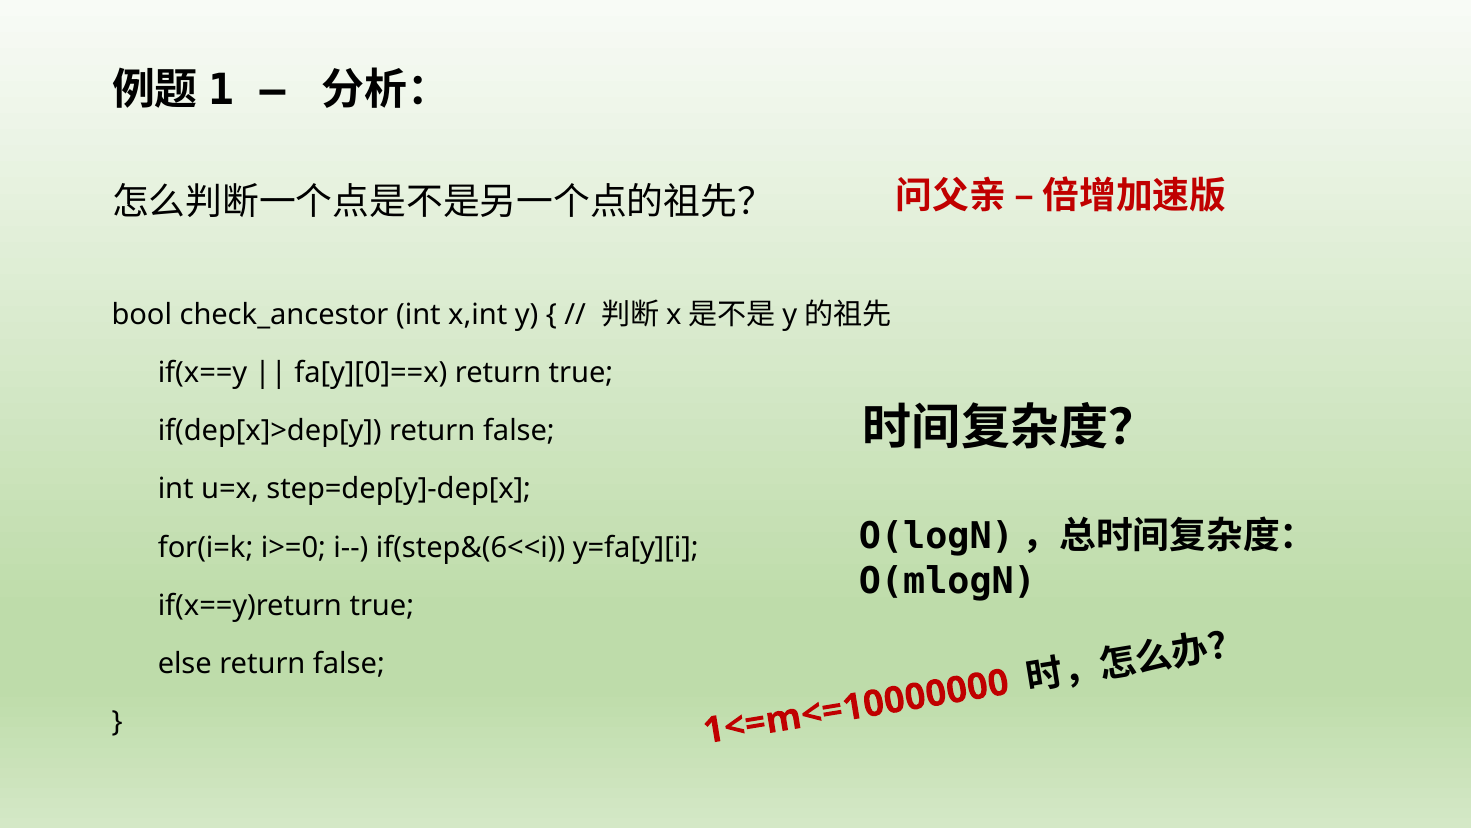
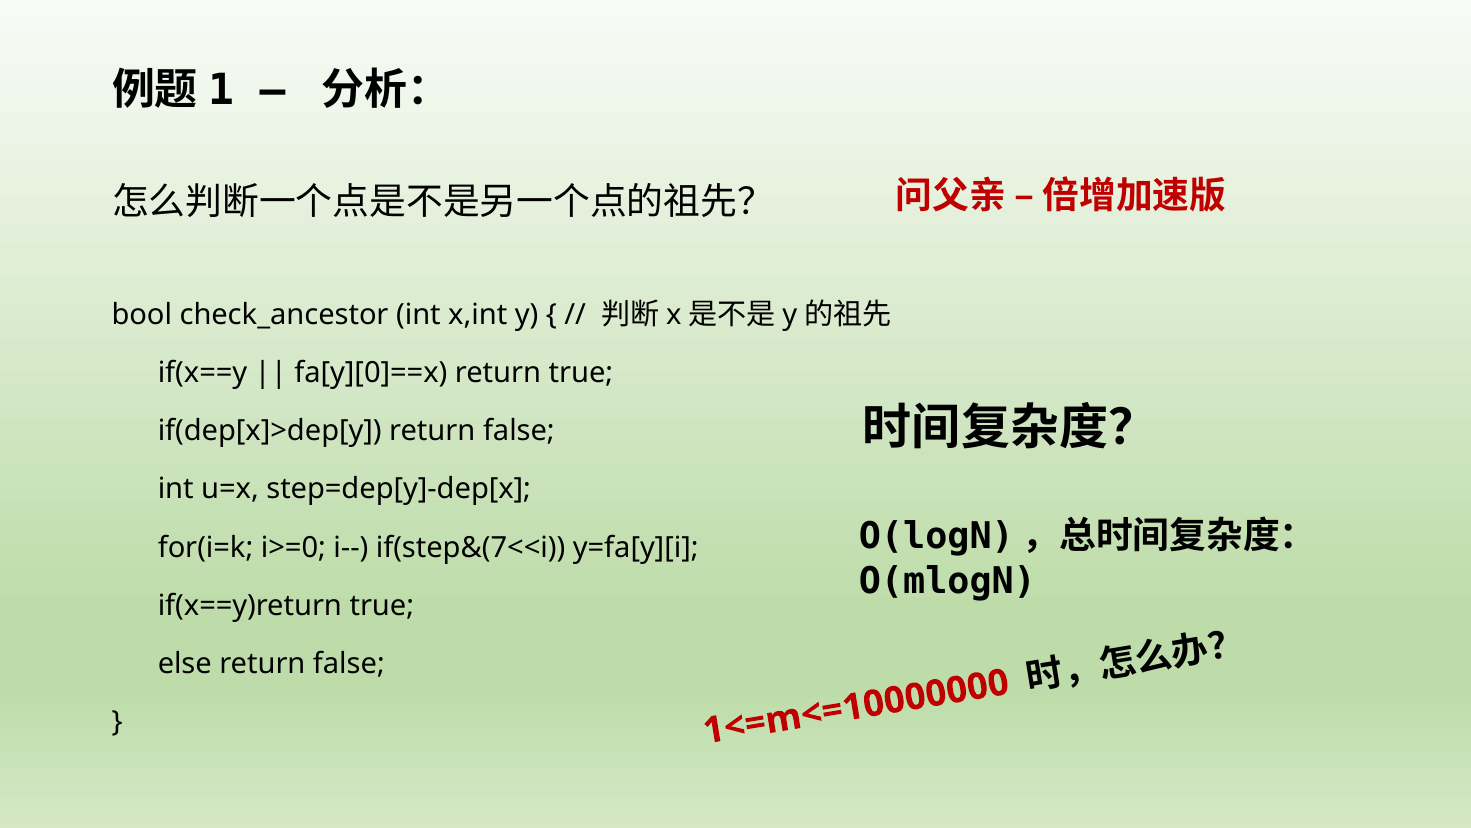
if(step&(6<<i: if(step&(6<<i -> if(step&(7<<i (471, 547)
